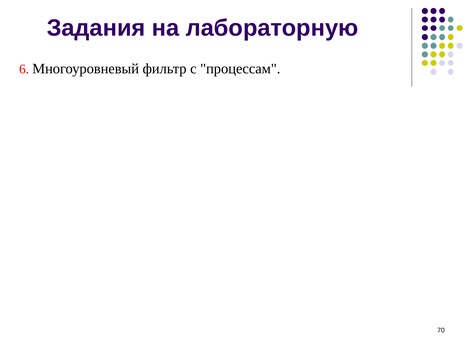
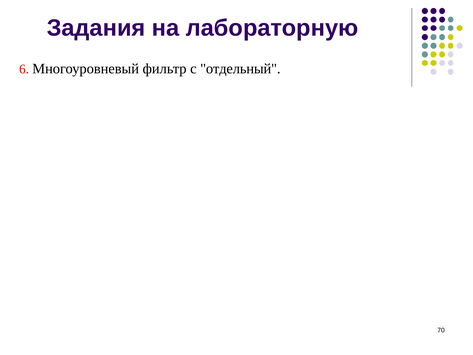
процессам: процессам -> отдельный (240, 69)
